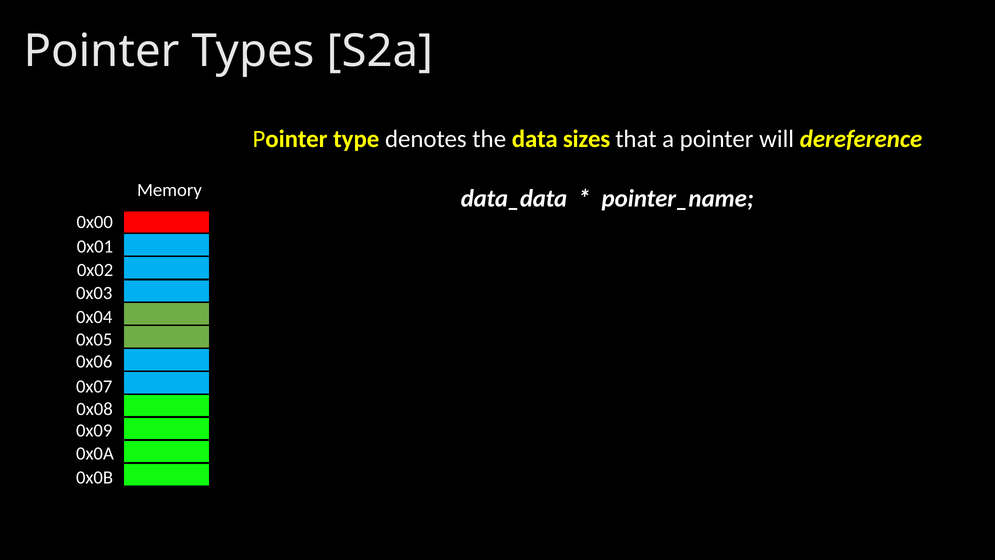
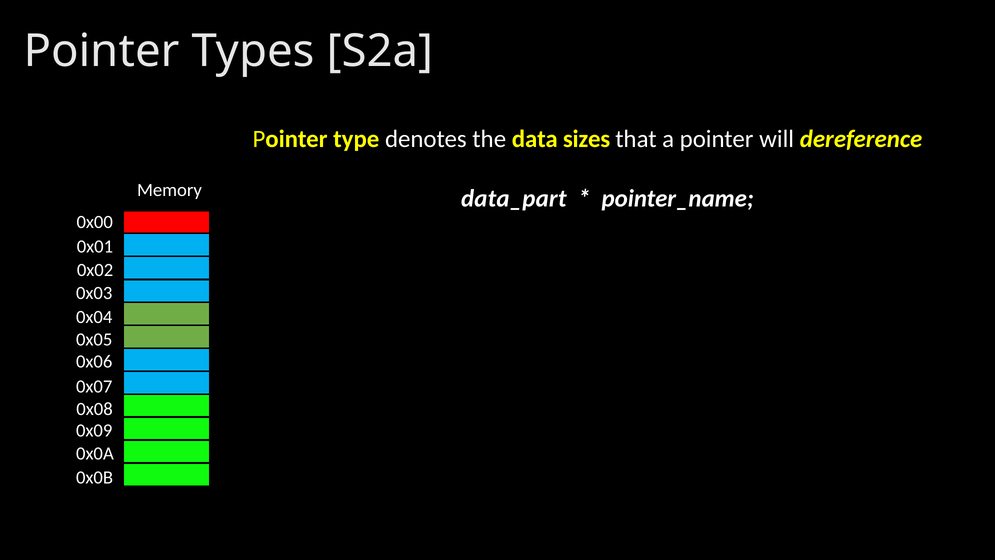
data_data: data_data -> data_part (514, 198)
